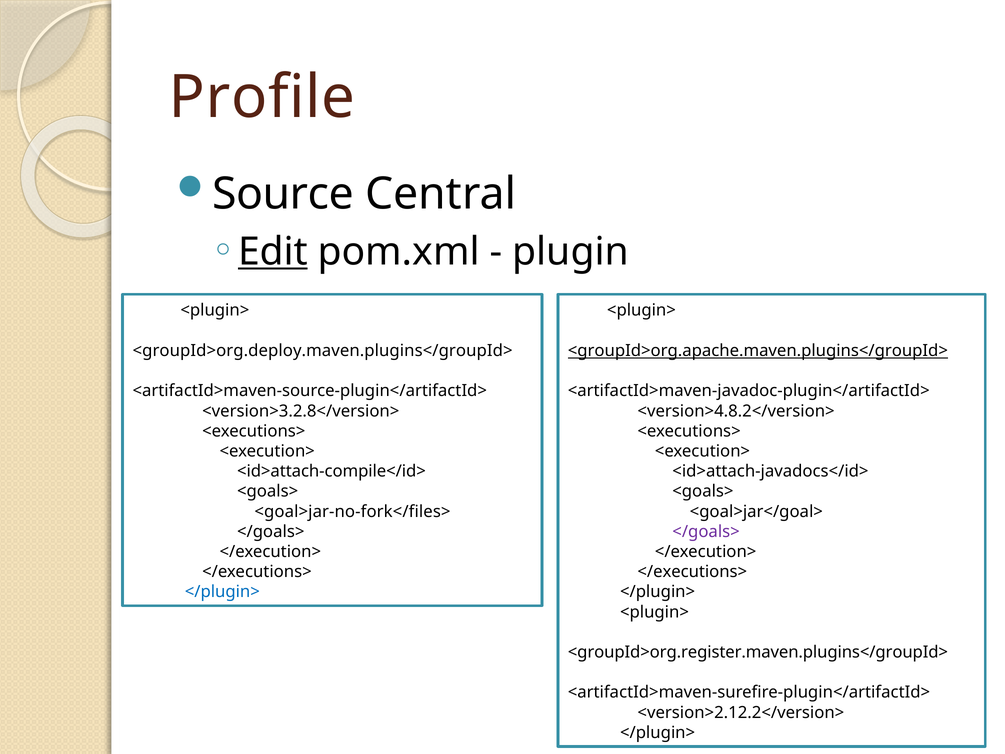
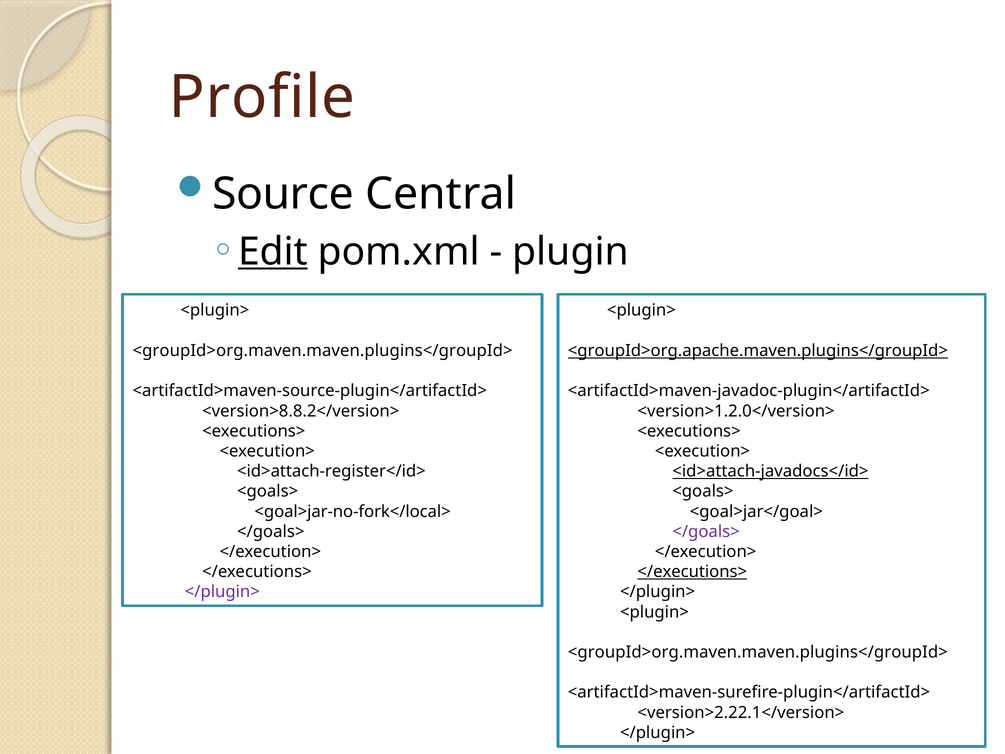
<groupId>org.deploy.maven.plugins</groupId>: <groupId>org.deploy.maven.plugins</groupId> -> <groupId>org.maven.maven.plugins</groupId> (323, 351)
<version>3.2.8</version>: <version>3.2.8</version> -> <version>8.8.2</version> (301, 411)
<version>4.8.2</version>: <version>4.8.2</version> -> <version>1.2.0</version> (736, 411)
<id>attach-compile</id>: <id>attach-compile</id> -> <id>attach-register</id> (331, 471)
<id>attach-javadocs</id> underline: none -> present (770, 471)
<goal>jar-no-fork</files>: <goal>jar-no-fork</files> -> <goal>jar-no-fork</local> (353, 511)
</executions> underline: none -> present (692, 572)
</plugin> colour: blue -> purple (222, 592)
<groupId>org.register.maven.plugins</groupId>: <groupId>org.register.maven.plugins</groupId> -> <groupId>org.maven.maven.plugins</groupId> (758, 652)
<version>2.12.2</version>: <version>2.12.2</version> -> <version>2.22.1</version> (741, 712)
